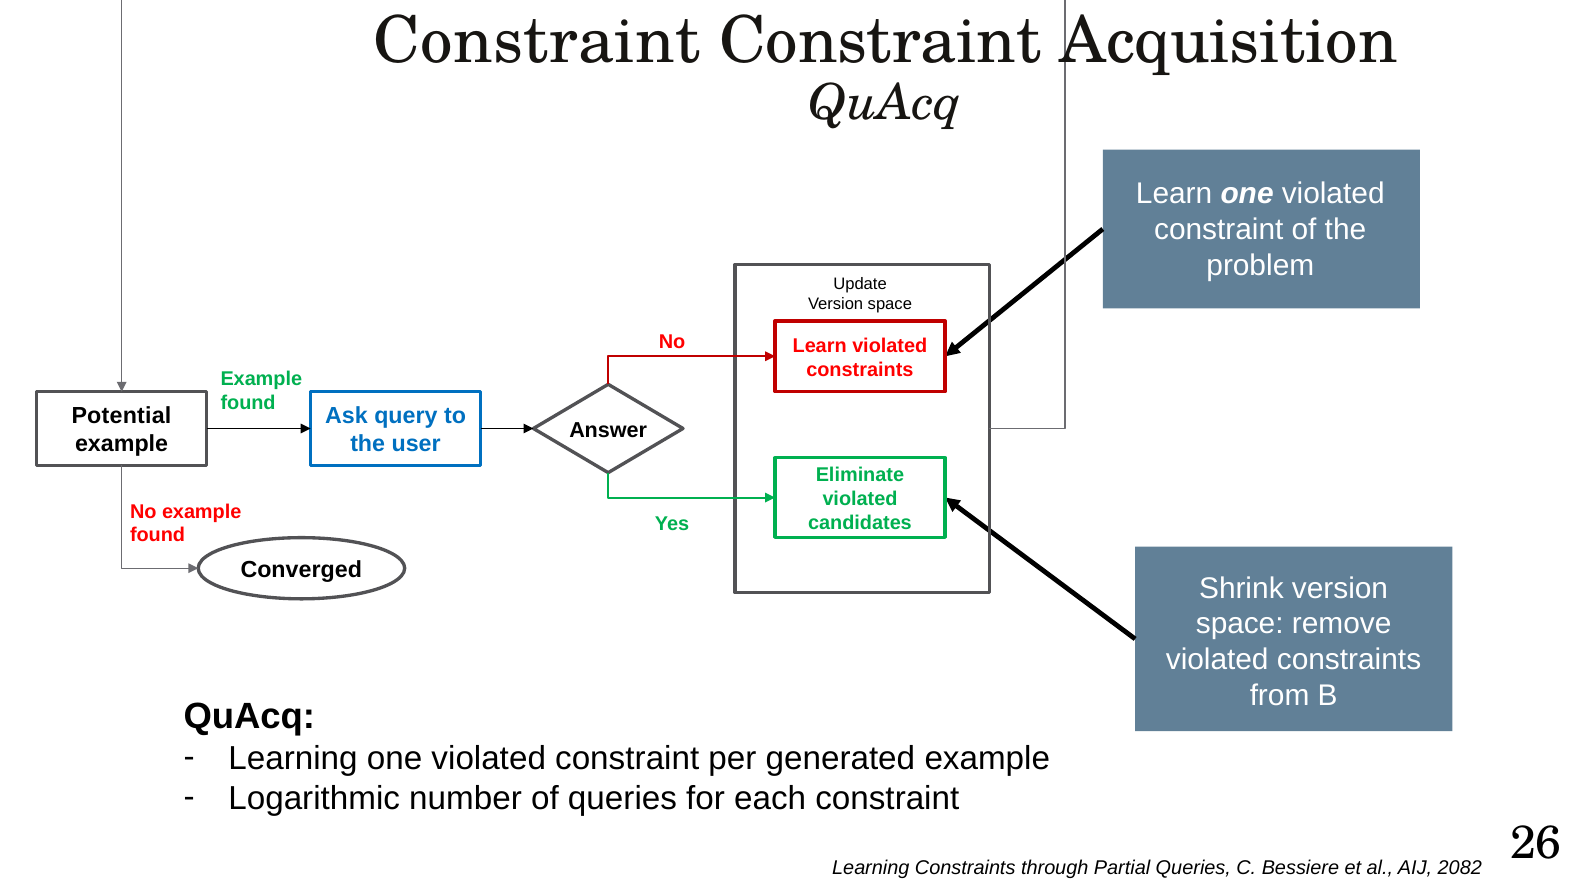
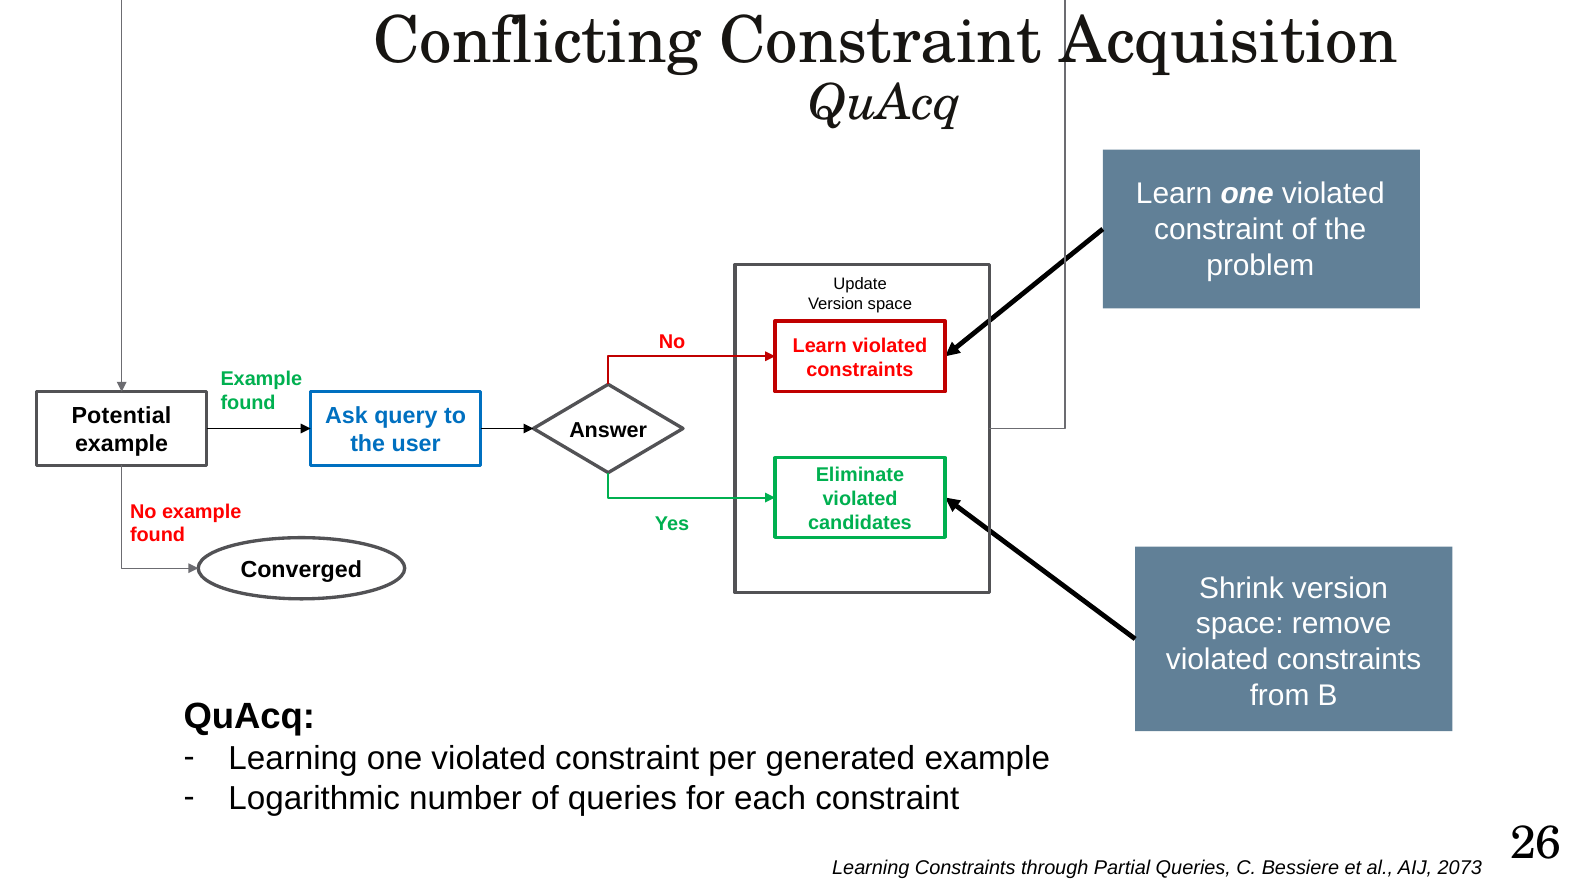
Constraint: Constraint -> Conflicting (537, 41)
2082: 2082 -> 2073 (1460, 868)
